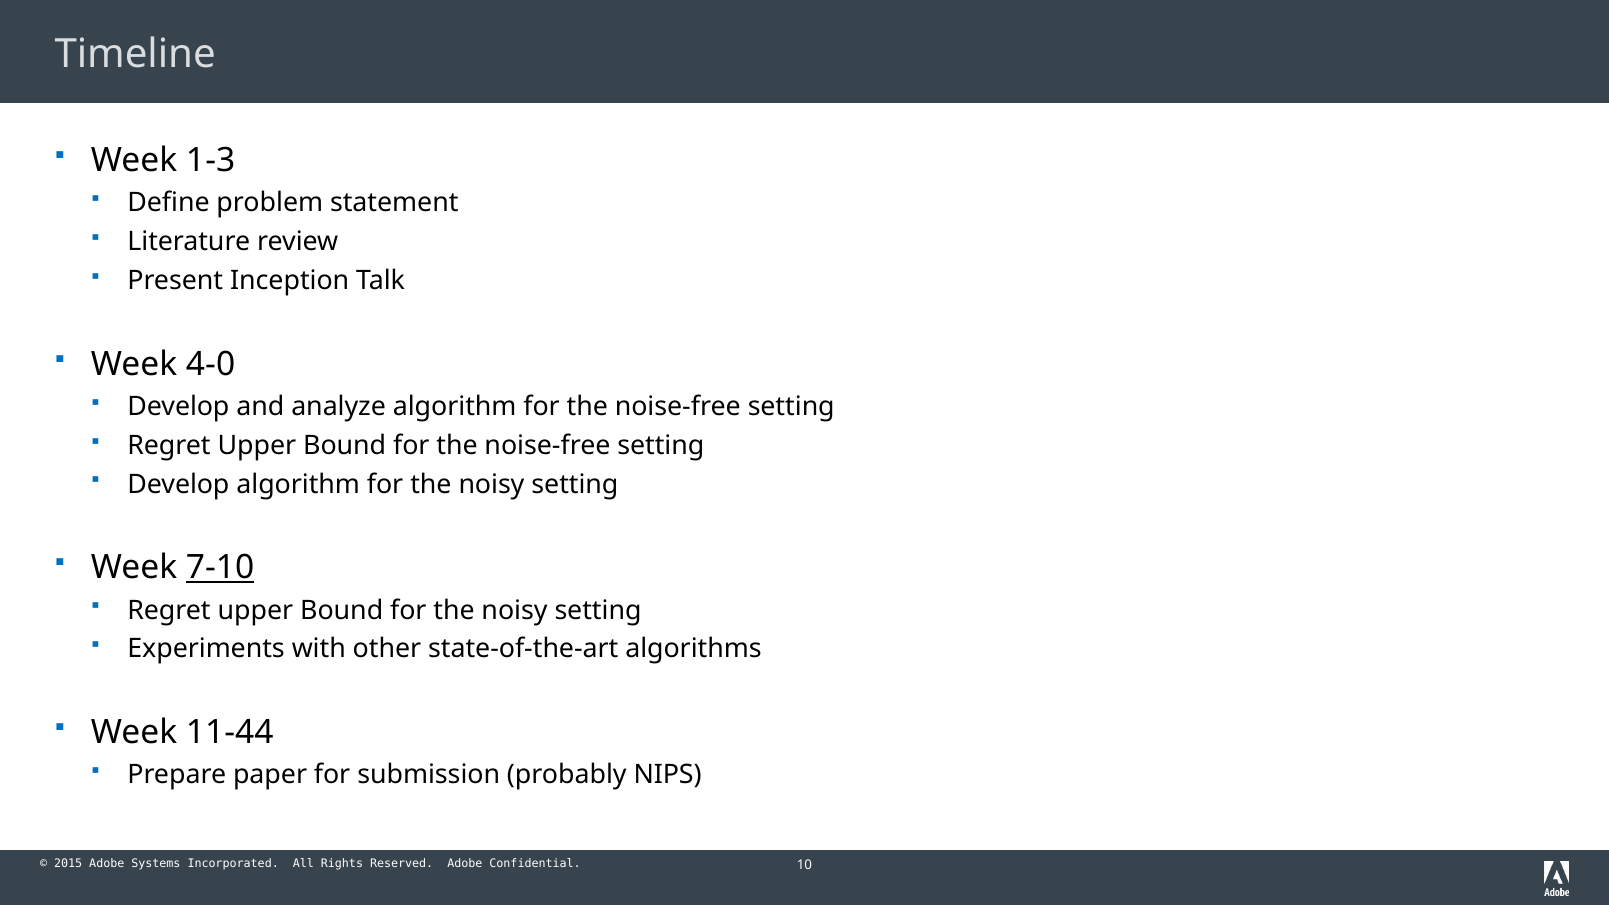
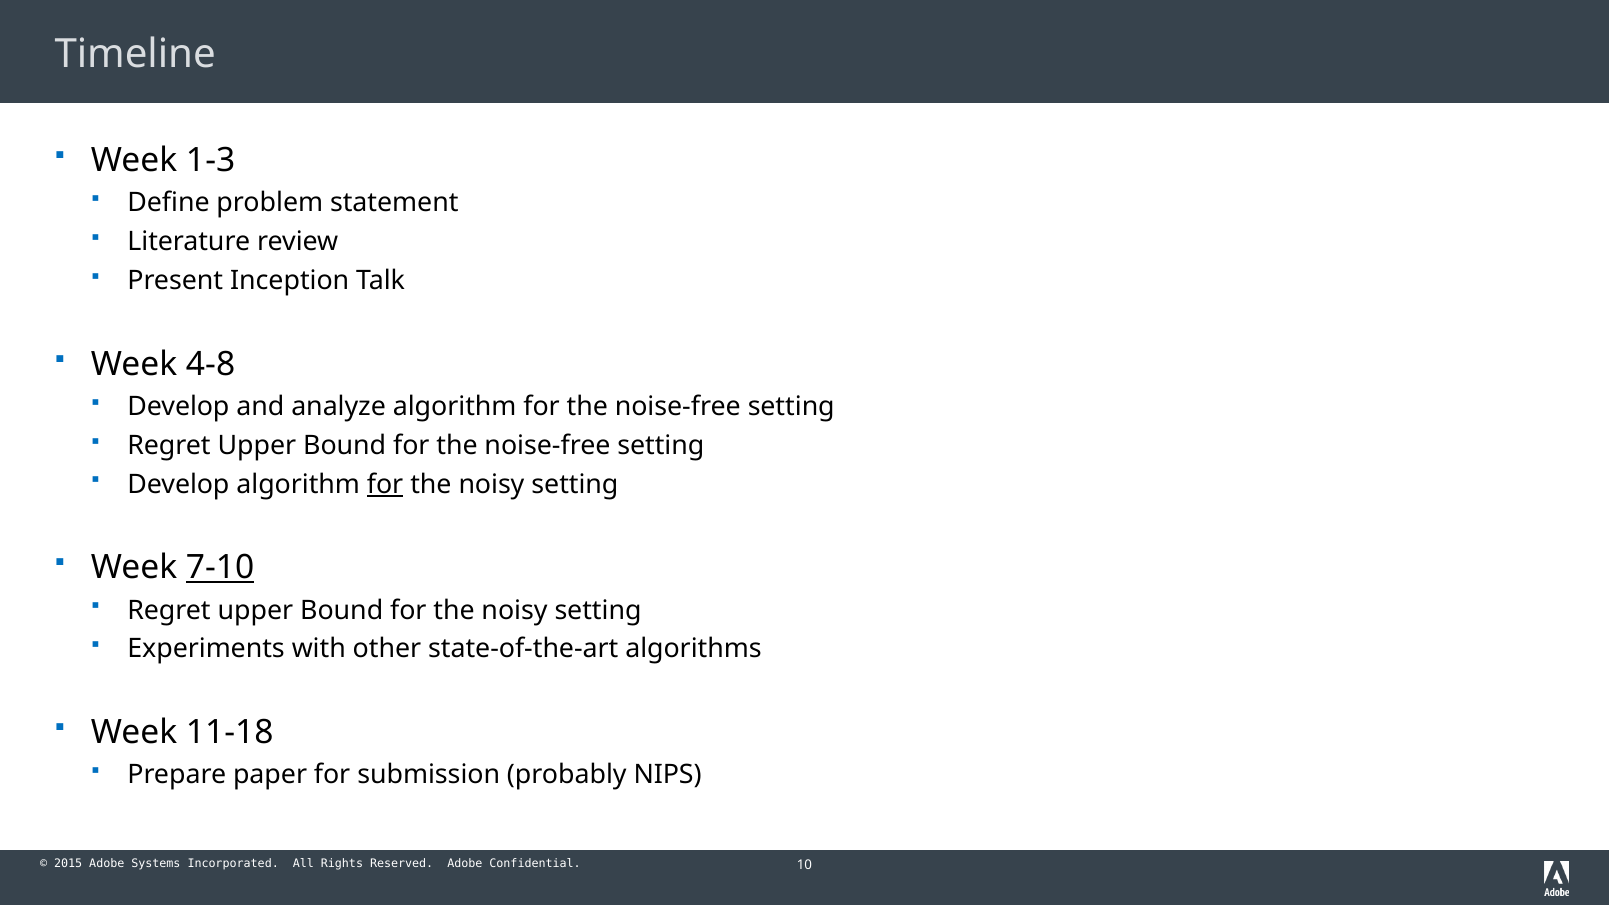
4-0: 4-0 -> 4-8 (211, 364)
for underline: none -> present (385, 484)
11-44: 11-44 -> 11-18 (230, 733)
